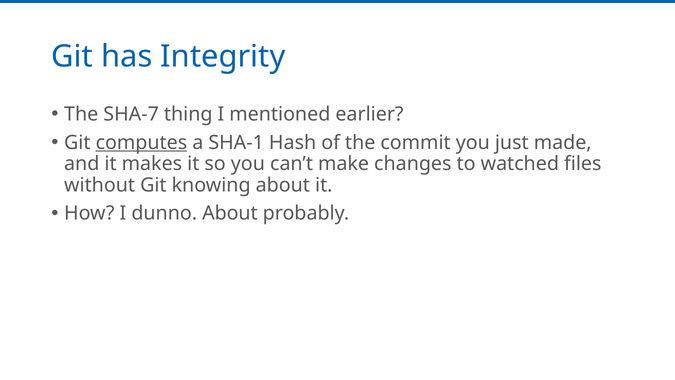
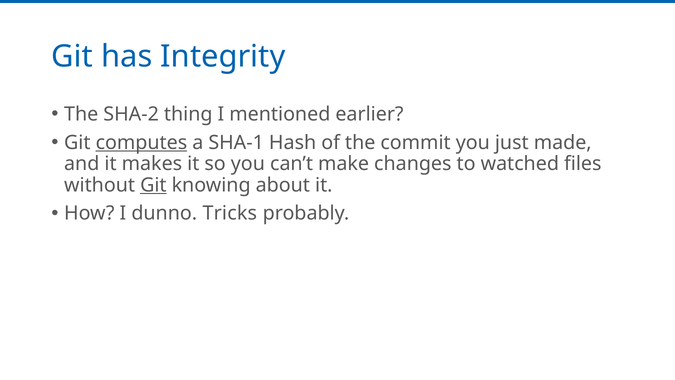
SHA-7: SHA-7 -> SHA-2 (131, 114)
Git underline: none -> present (153, 185)
dunno About: About -> Tricks (230, 213)
